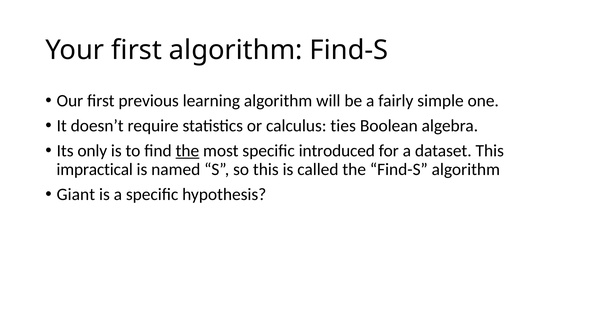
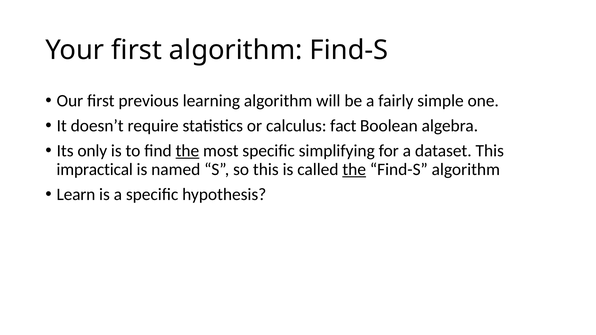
ties: ties -> fact (343, 126)
introduced: introduced -> simplifying (337, 151)
the underline: none -> present (354, 170)
Giant: Giant -> Learn (76, 195)
